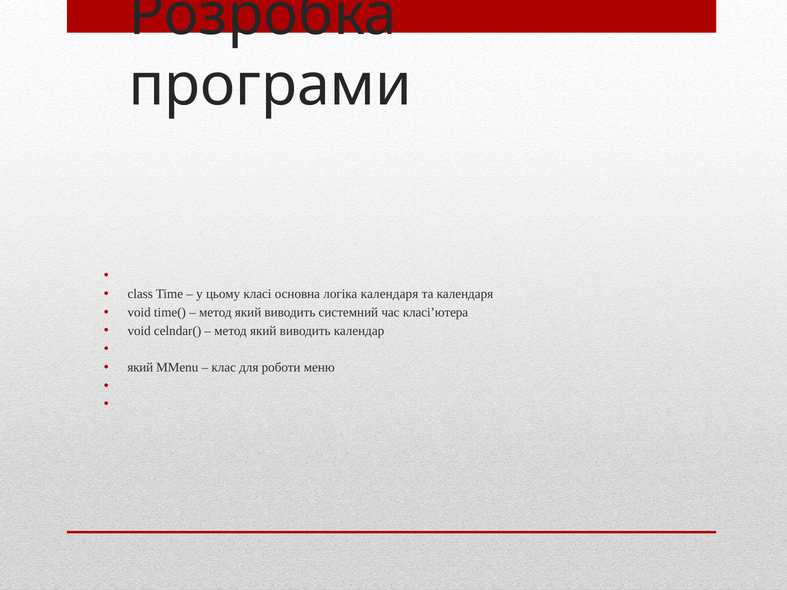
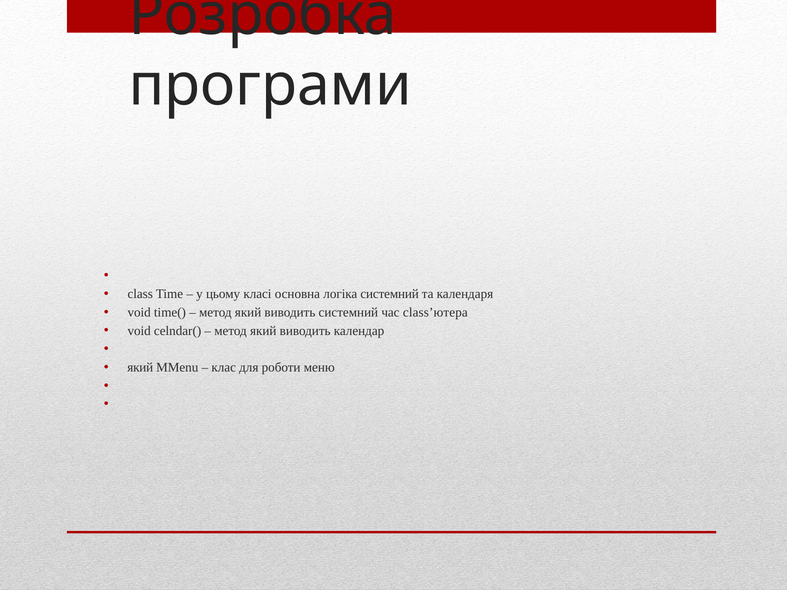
логіка календаря: календаря -> системний (390, 294)
класі’ютера: класі’ютера -> class’ютера (435, 313)
